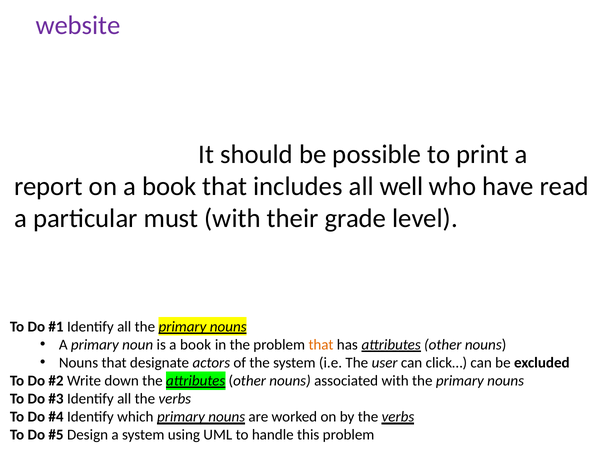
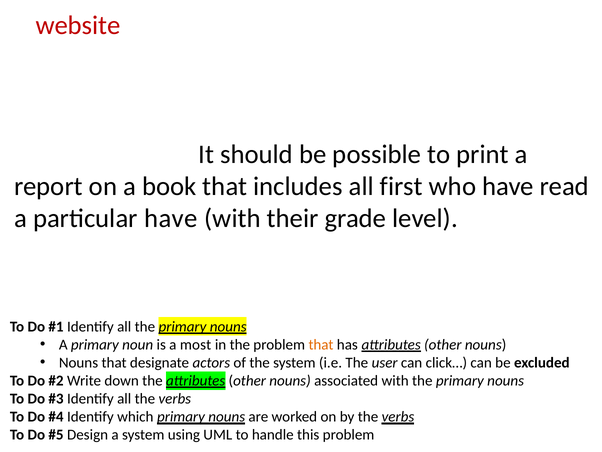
website colour: purple -> red (78, 26)
all well: well -> first (401, 186)
particular must: must -> have (171, 218)
is a book: book -> most (196, 344)
